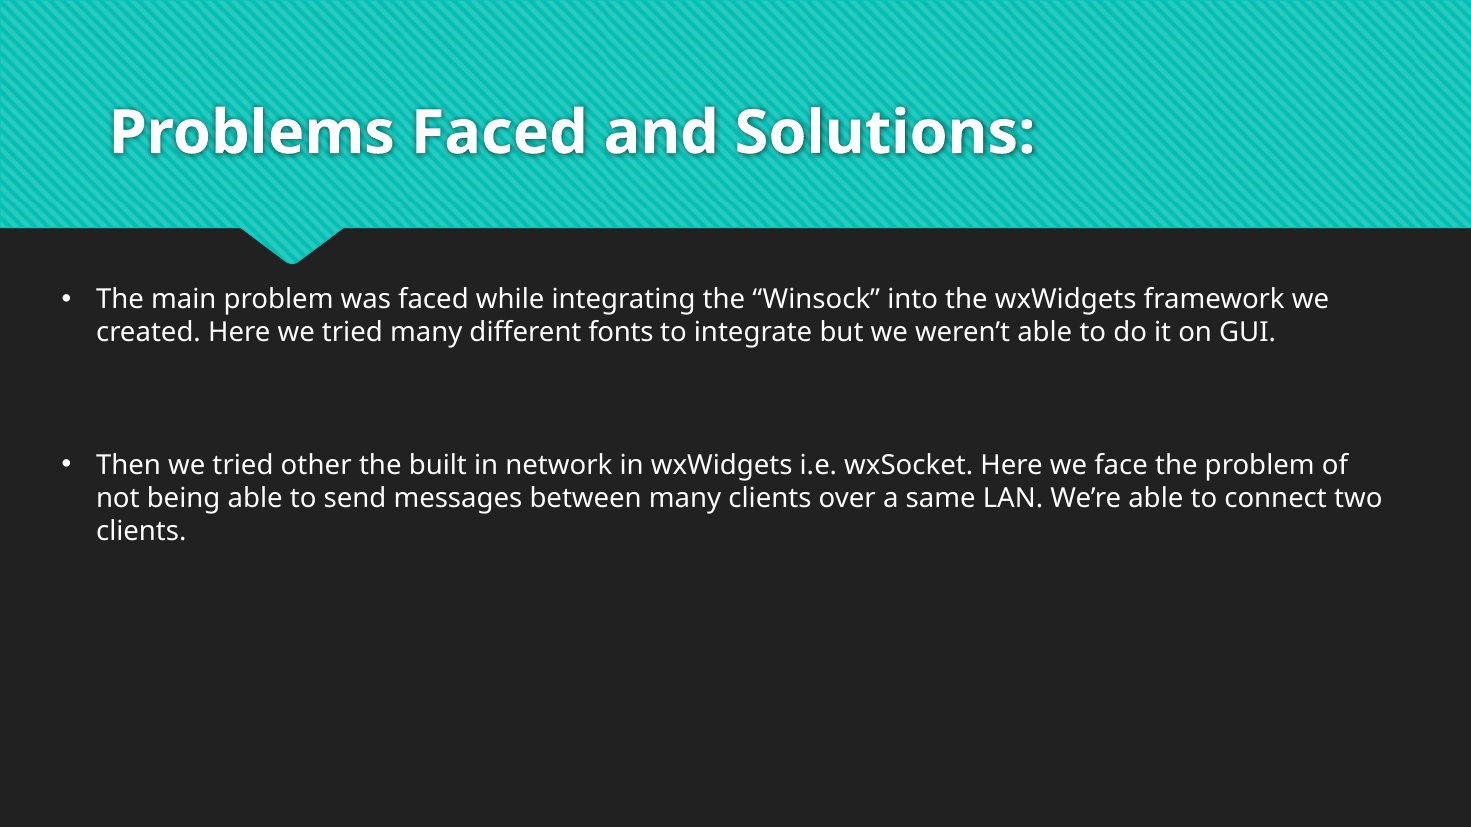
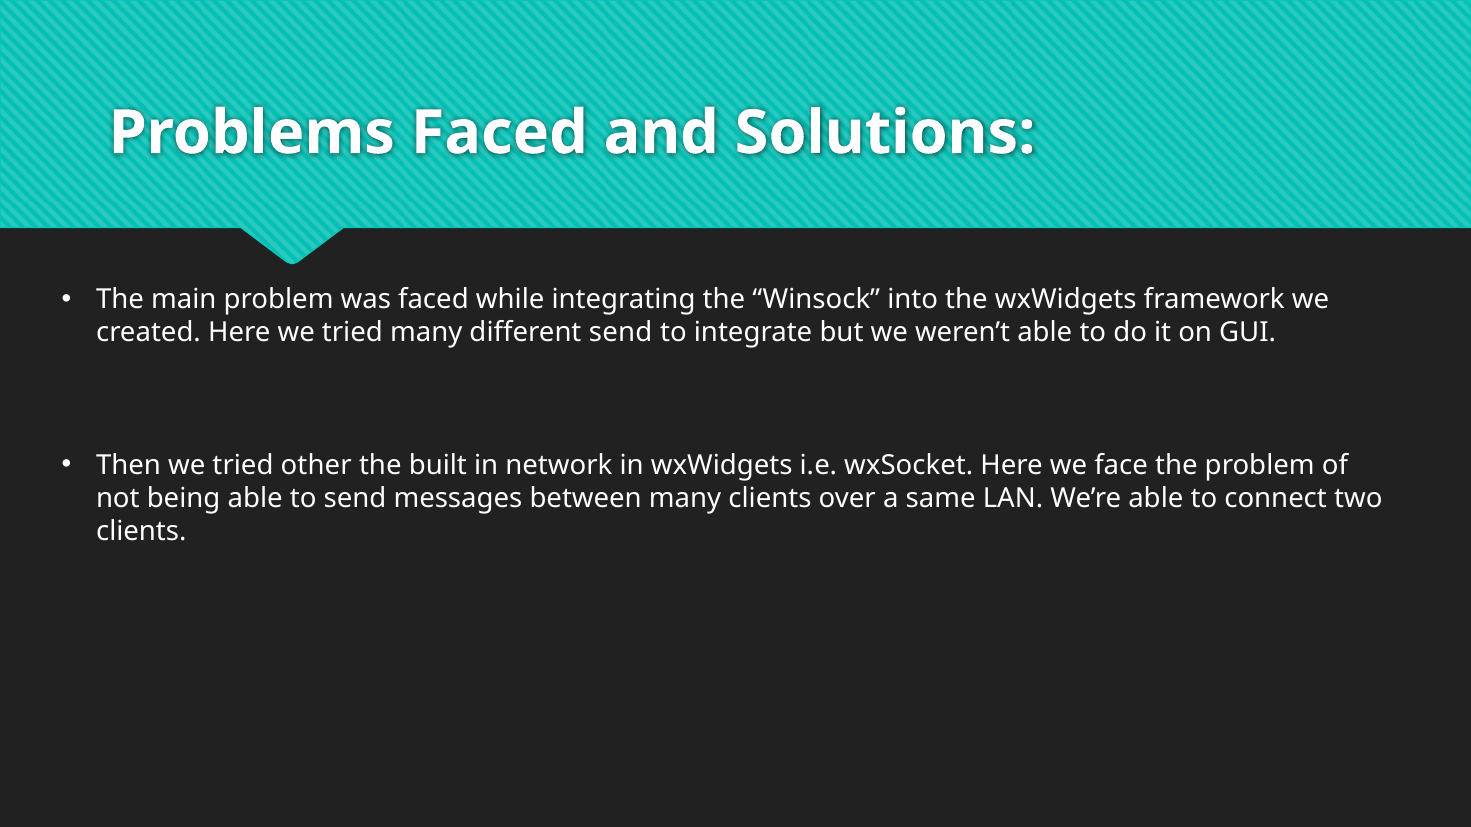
different fonts: fonts -> send (621, 333)
